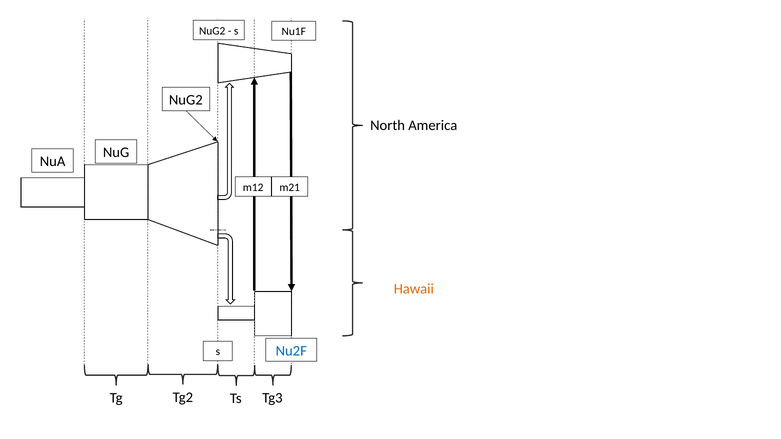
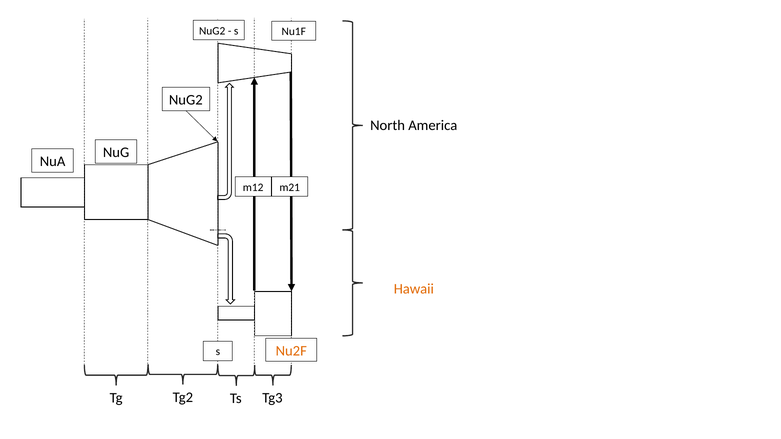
Nu2F colour: blue -> orange (291, 351)
